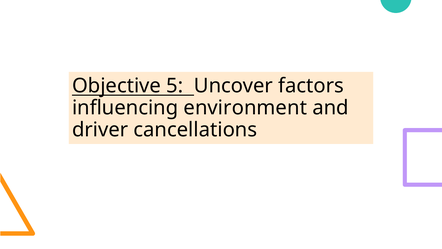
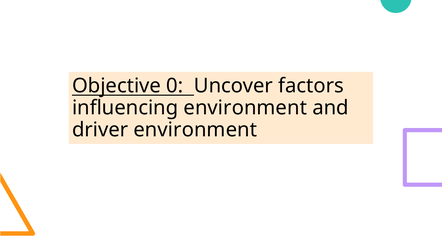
5: 5 -> 0 (175, 86)
driver cancellations: cancellations -> environment (195, 130)
